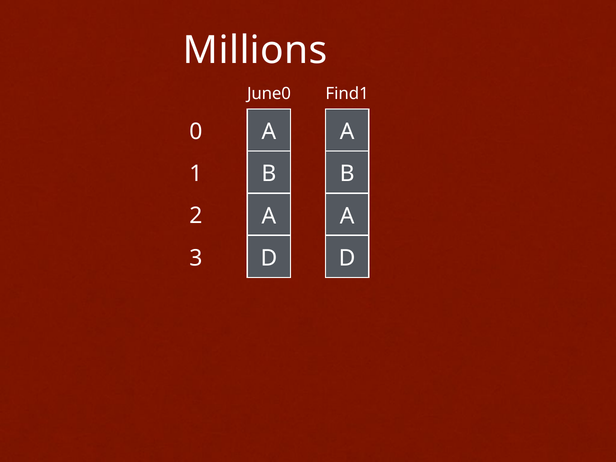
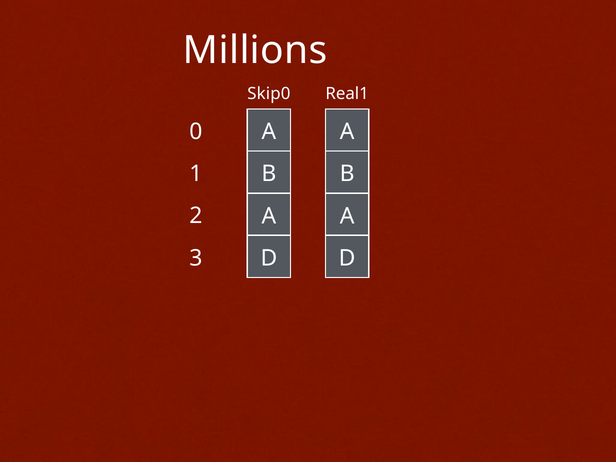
June0: June0 -> Skip0 (269, 94)
Find1: Find1 -> Real1 (347, 94)
